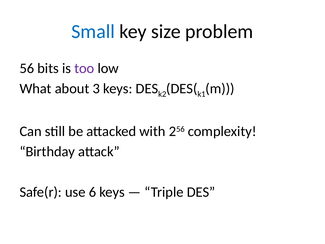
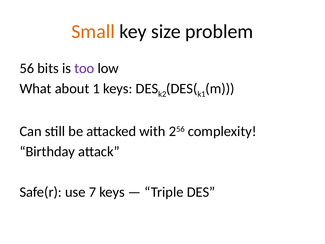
Small colour: blue -> orange (93, 31)
3: 3 -> 1 (96, 88)
6: 6 -> 7 (92, 192)
